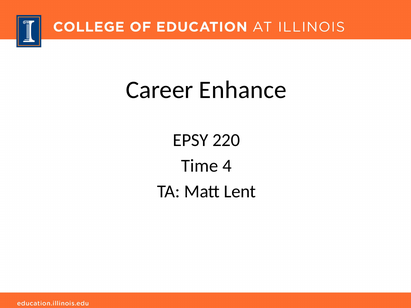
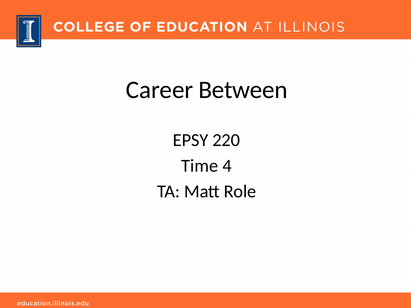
Enhance: Enhance -> Between (243, 90)
Lent: Lent -> Role (240, 192)
